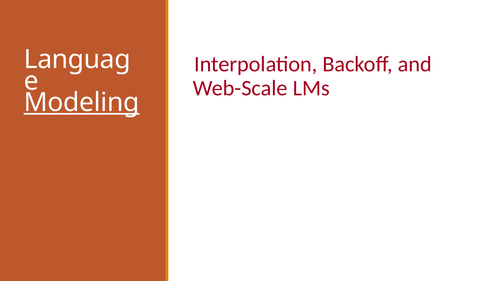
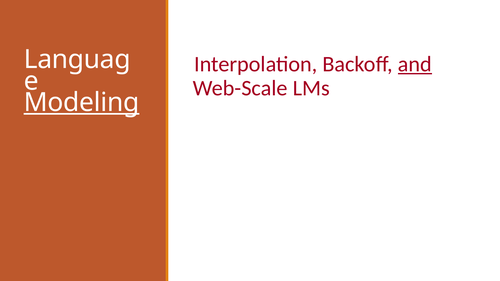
and underline: none -> present (415, 64)
